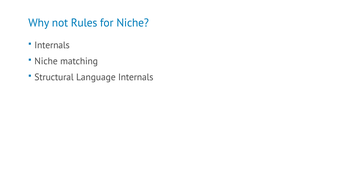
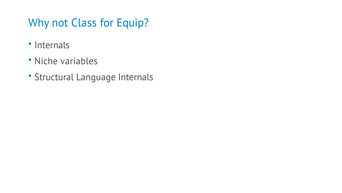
Rules: Rules -> Class (84, 23)
for Niche: Niche -> Equip (133, 23)
matching: matching -> variables (79, 61)
